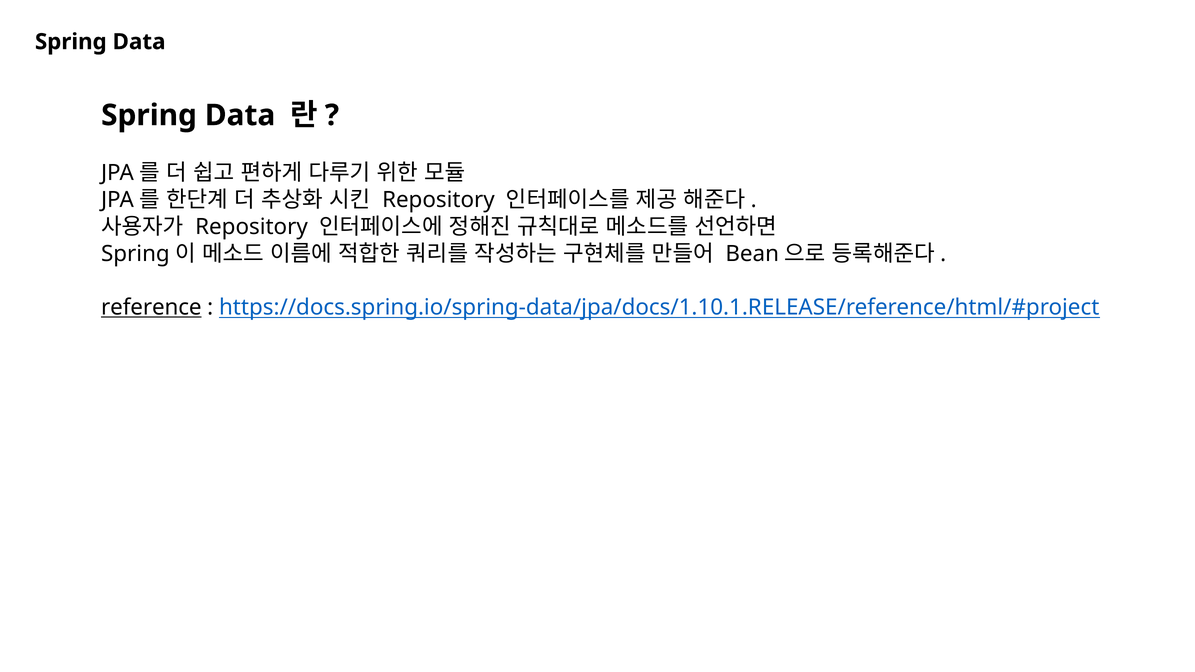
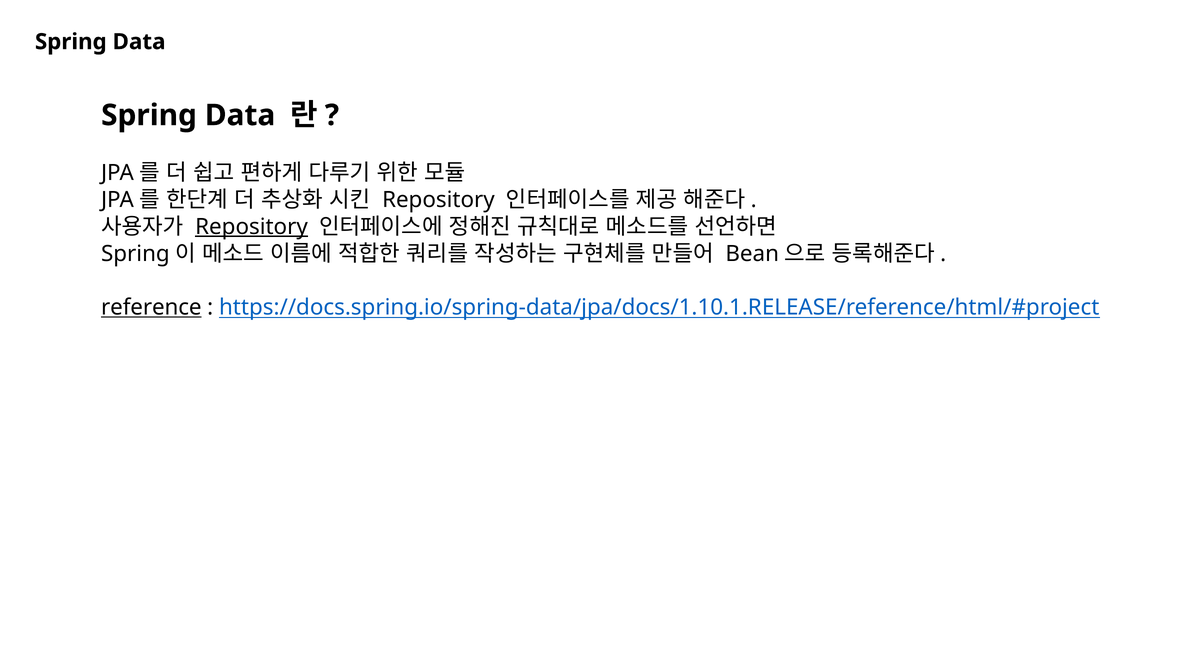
Repository underline: none -> present (252, 227)
